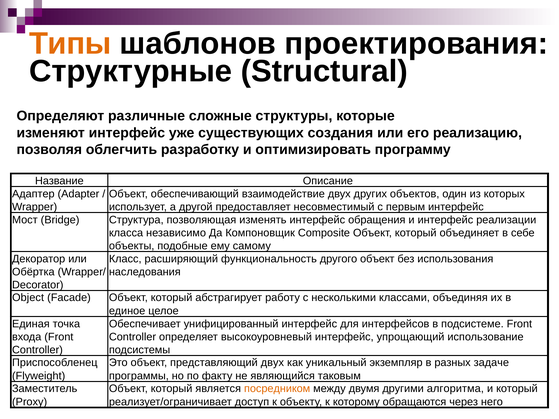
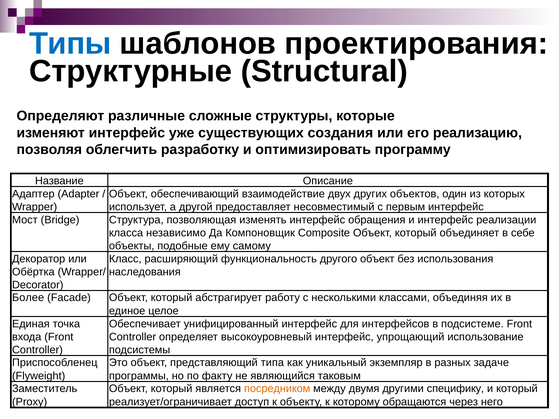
Типы colour: orange -> blue (70, 43)
Object: Object -> Более (28, 298)
представляющий двух: двух -> типа (272, 363)
алгоритма: алгоритма -> специфику (455, 389)
